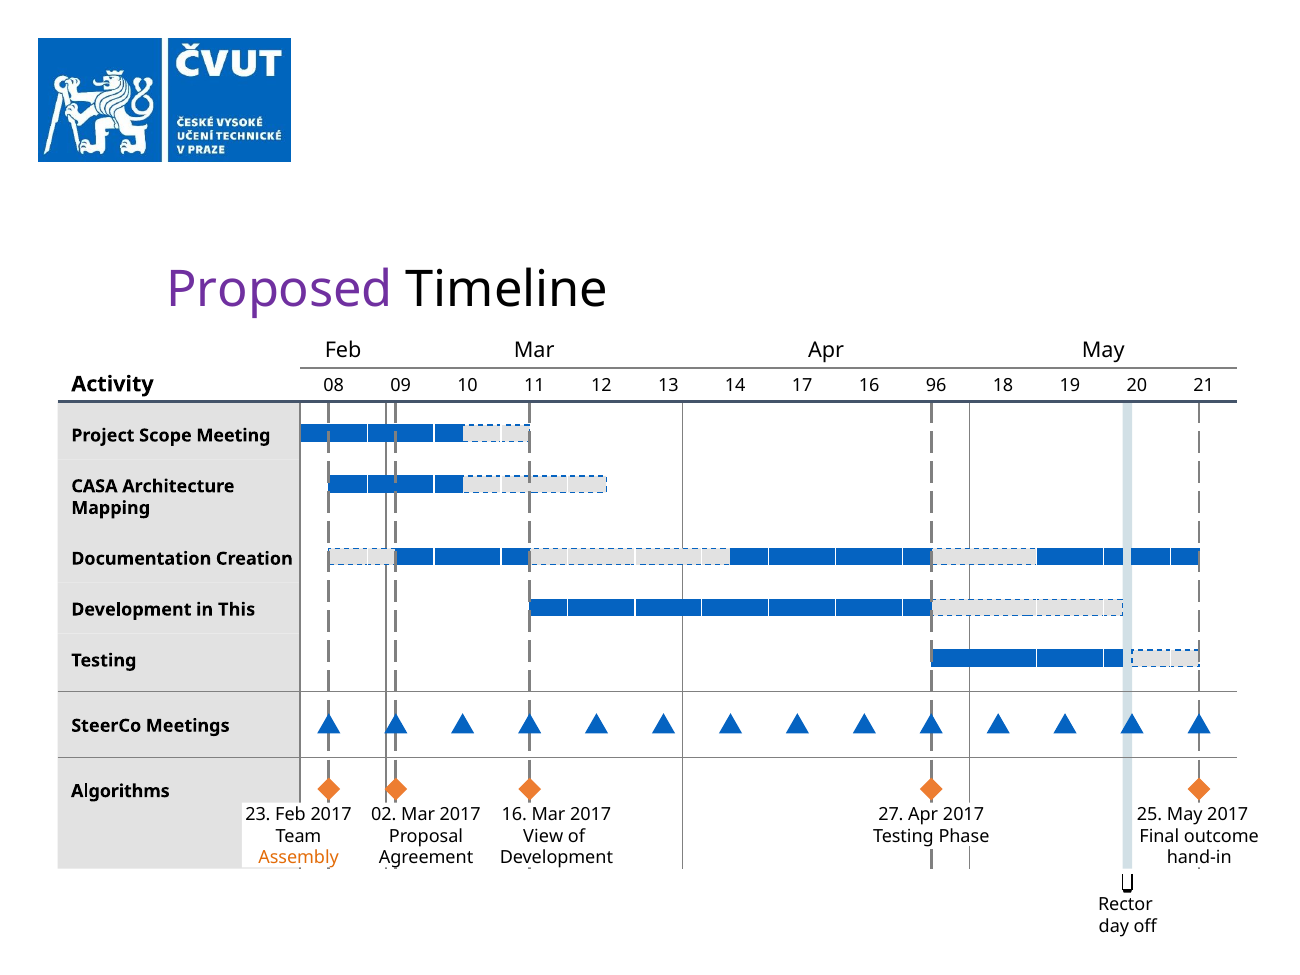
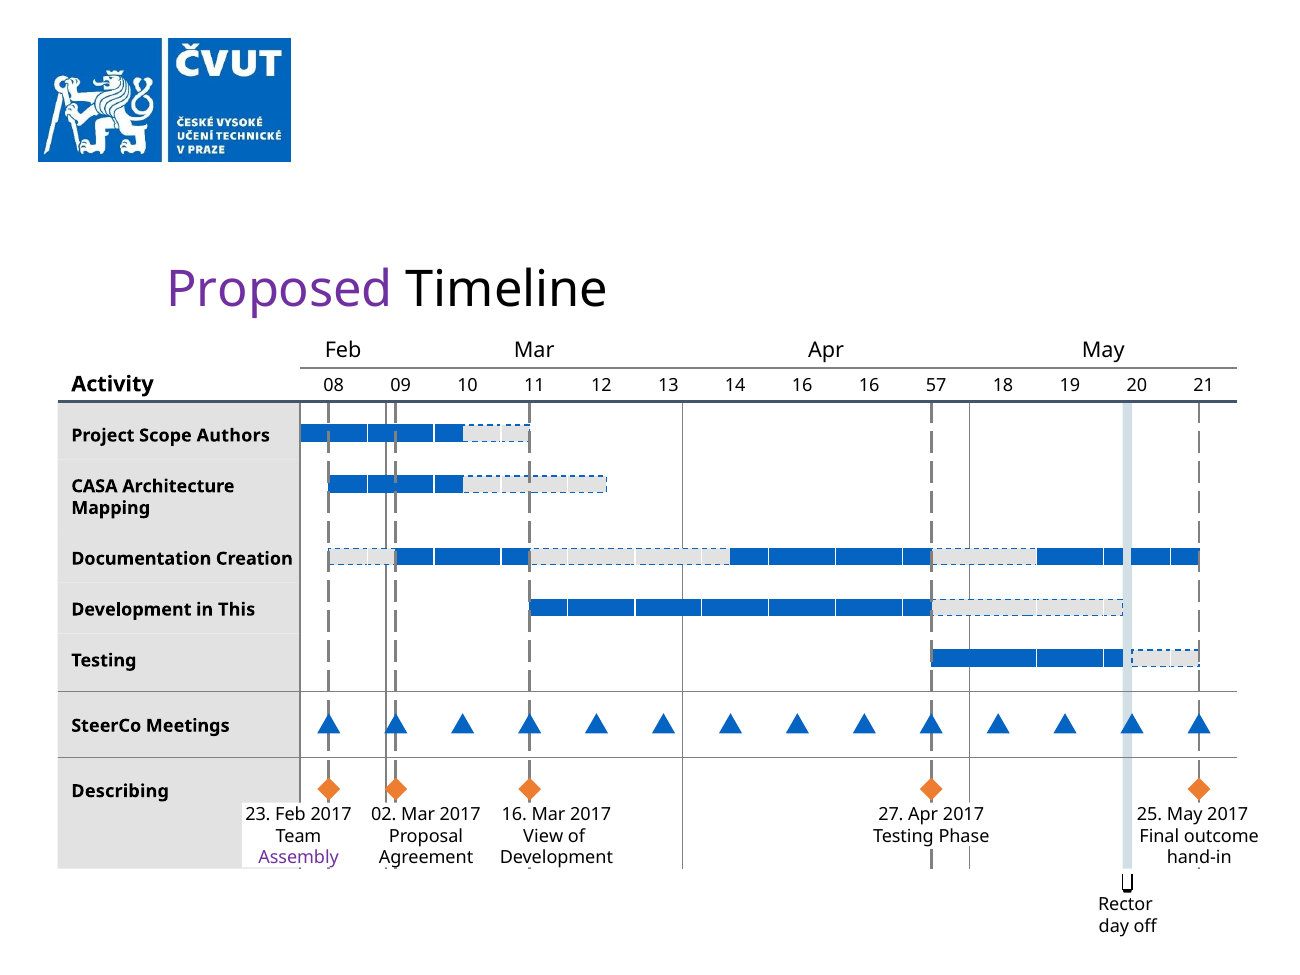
14 17: 17 -> 16 (802, 386)
96: 96 -> 57 (936, 386)
Meeting: Meeting -> Authors (233, 436)
Algorithms: Algorithms -> Describing (120, 791)
Assembly colour: orange -> purple (299, 858)
